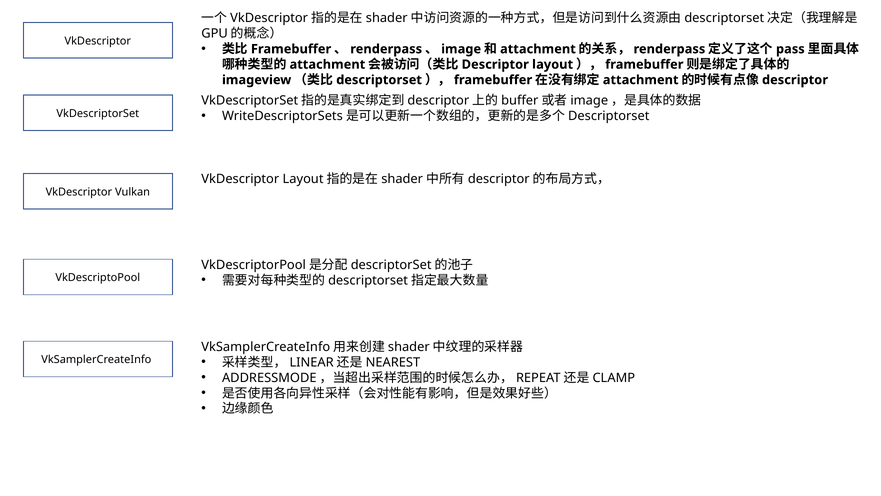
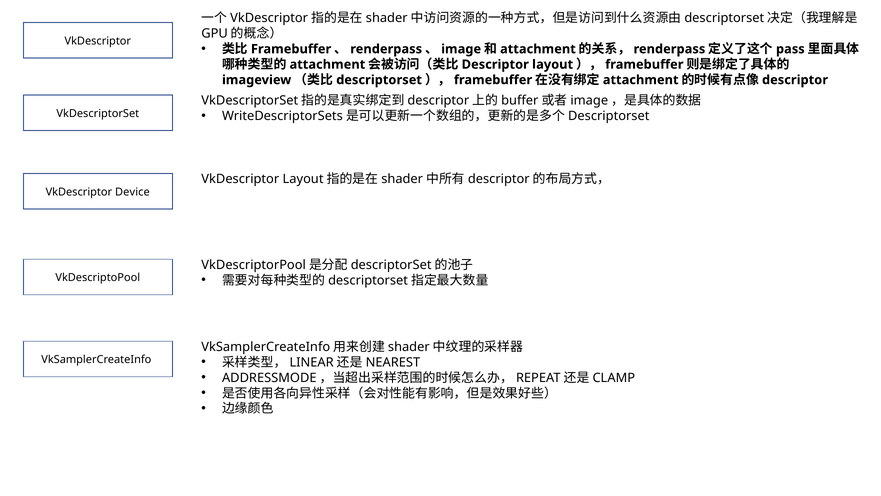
Vulkan: Vulkan -> Device (132, 192)
